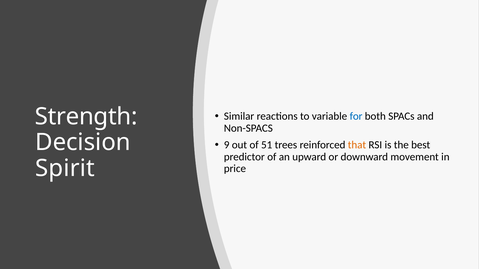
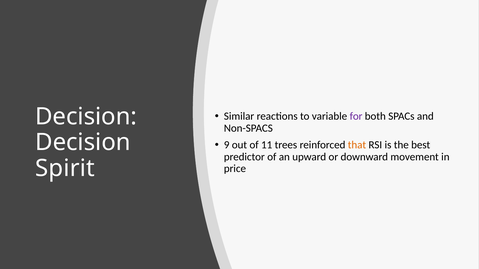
Strength: Strength -> Decision (86, 117)
for colour: blue -> purple (356, 117)
51: 51 -> 11 (267, 145)
